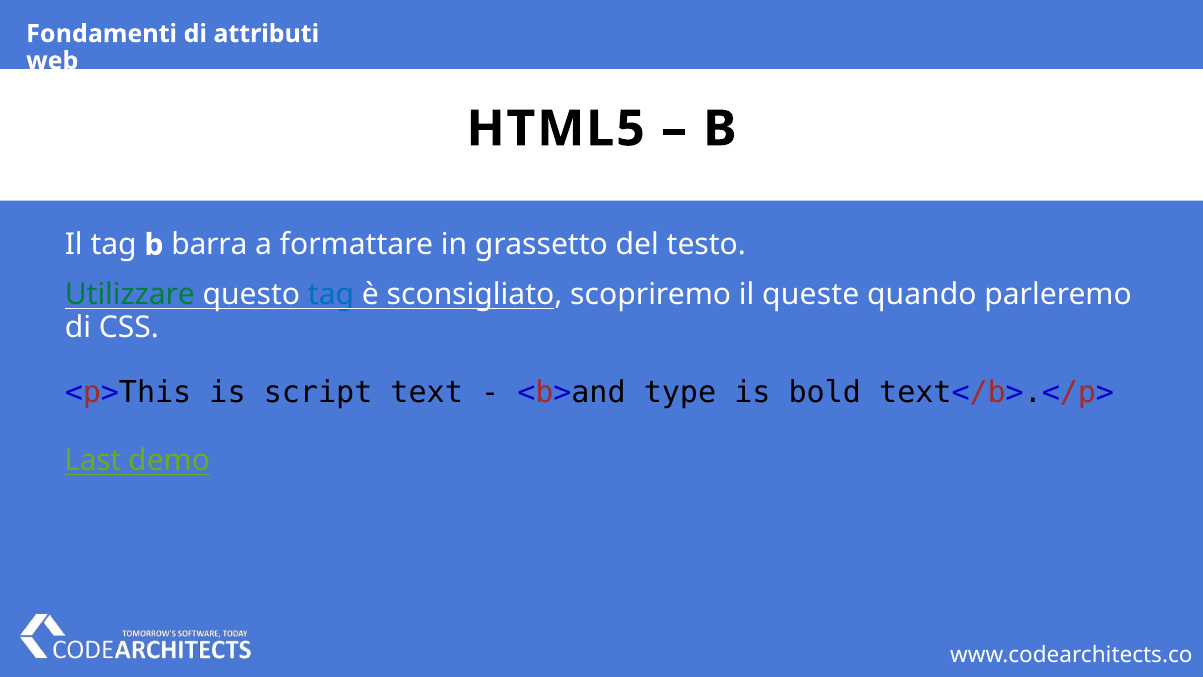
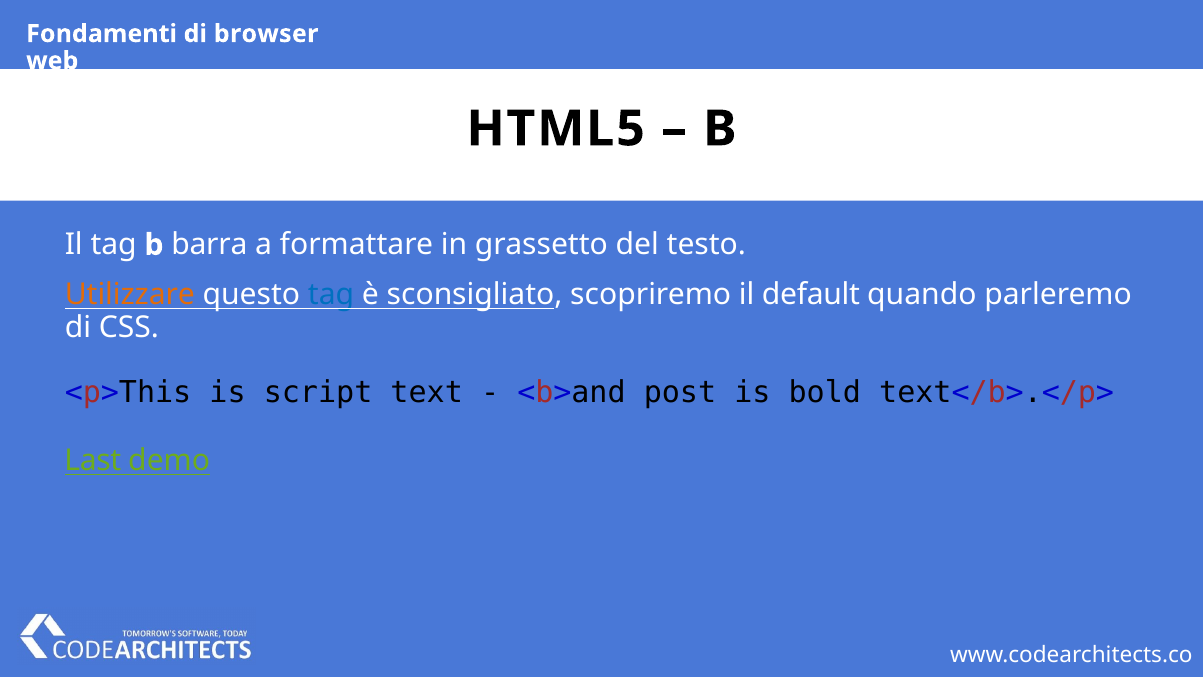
attributi: attributi -> browser (266, 34)
Utilizzare colour: green -> orange (130, 295)
queste: queste -> default (811, 295)
type: type -> post (680, 392)
